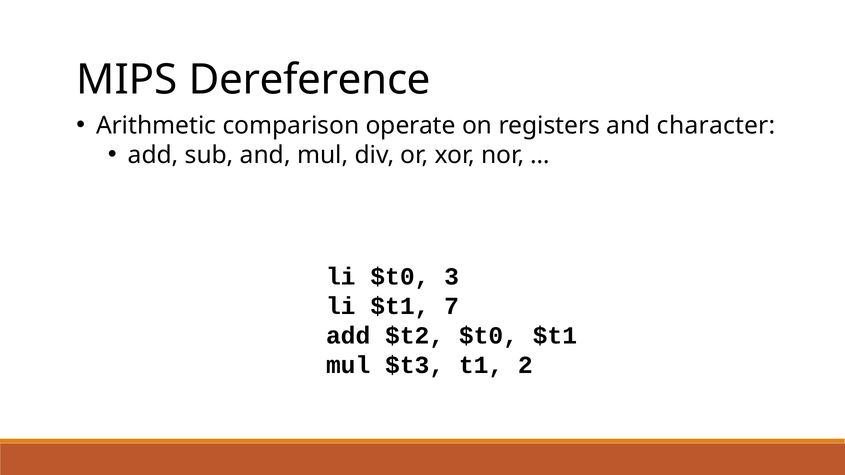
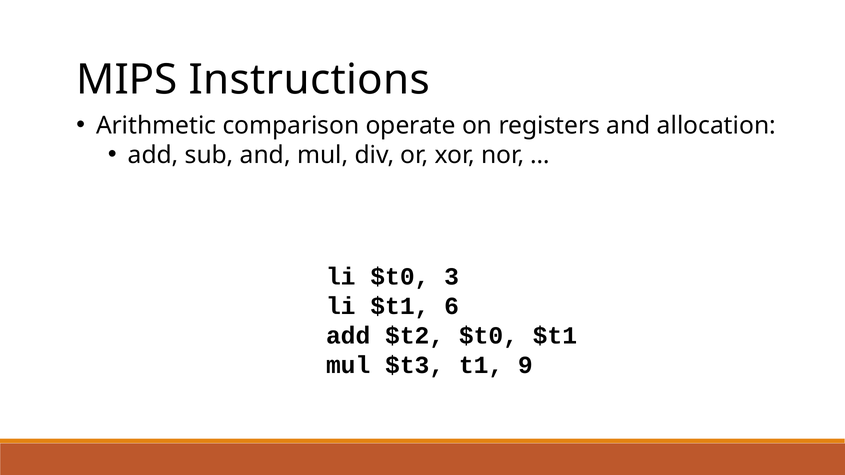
Dereference: Dereference -> Instructions (309, 80)
character: character -> allocation (716, 126)
7: 7 -> 6 (452, 306)
2: 2 -> 9 (525, 365)
